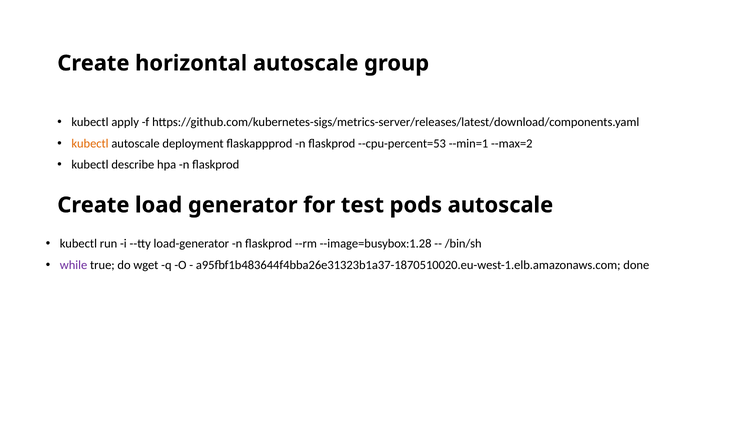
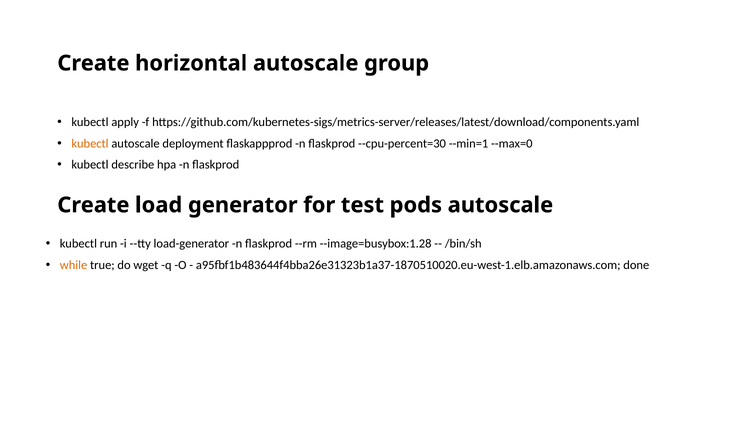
--cpu-percent=53: --cpu-percent=53 -> --cpu-percent=30 (402, 143)
--max=2: --max=2 -> --max=0 (512, 143)
while colour: purple -> orange (74, 265)
